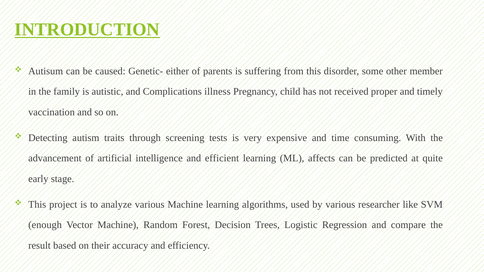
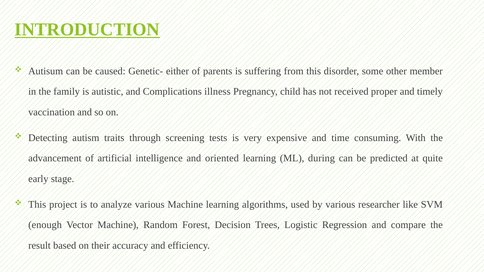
efficient: efficient -> oriented (222, 158)
affects: affects -> during (321, 158)
